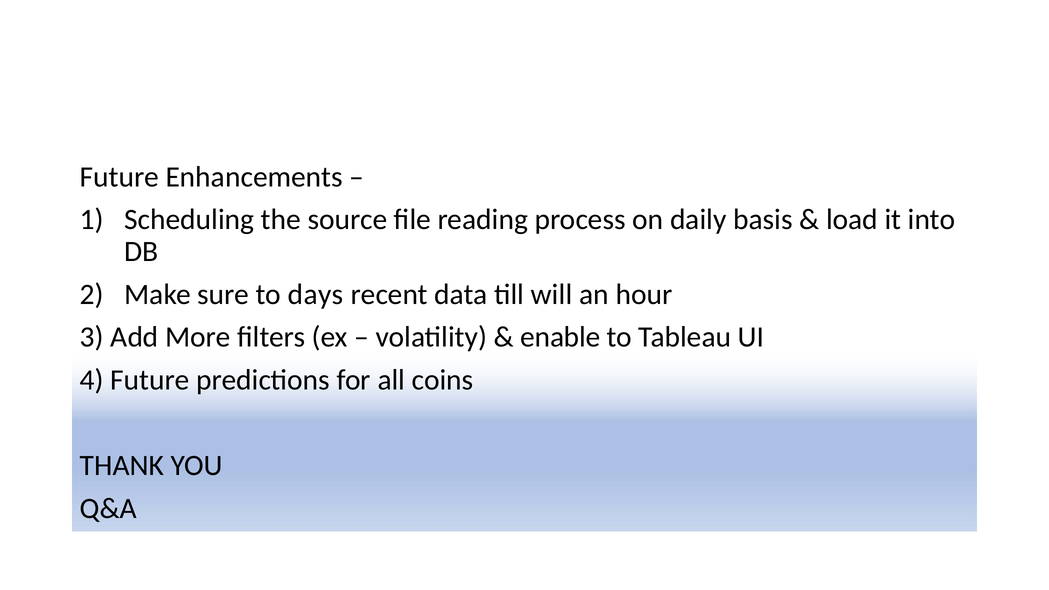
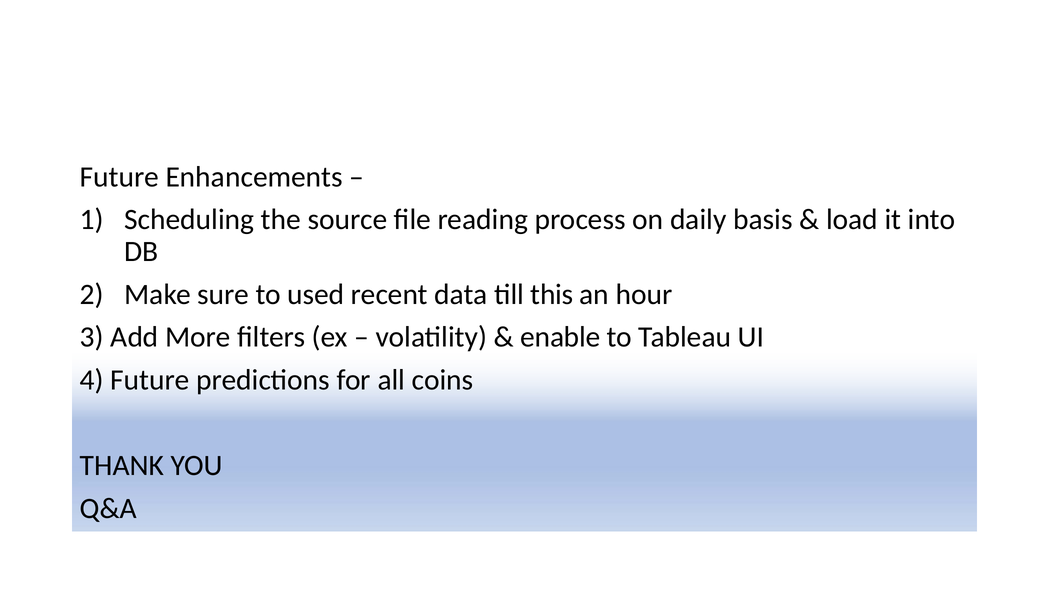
days: days -> used (316, 294)
will: will -> this (552, 294)
